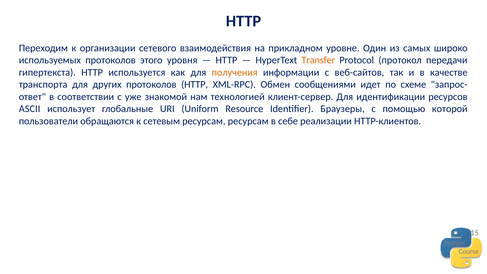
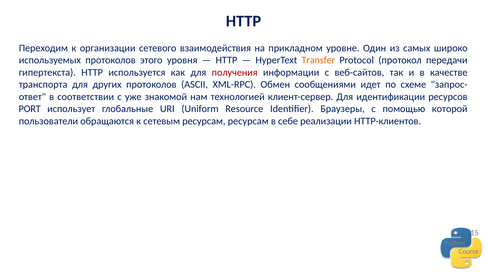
получения colour: orange -> red (235, 72)
протоколов HTTP: HTTP -> ASCII (195, 85)
ASCII: ASCII -> PORT (30, 109)
